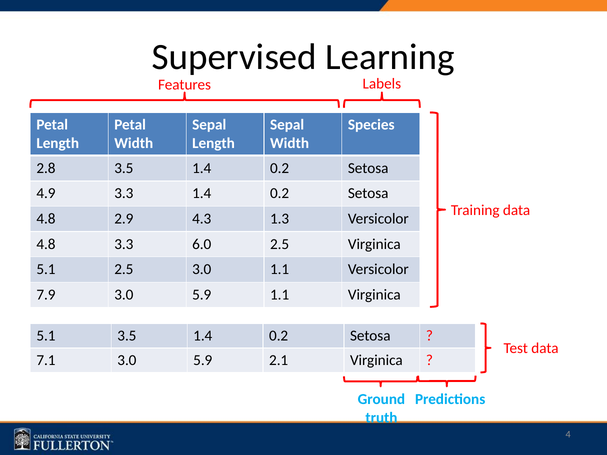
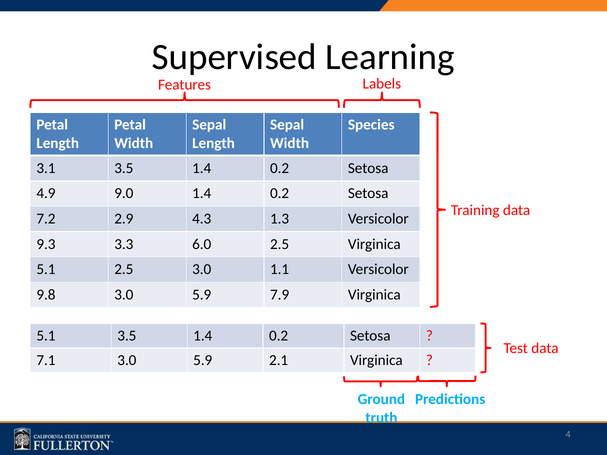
2.8: 2.8 -> 3.1 (46, 168)
4.9 3.3: 3.3 -> 9.0 (124, 193)
4.8: 4.8 -> 7.2 (46, 219)
4.8: 4.8 -> 9.3 (46, 244)
7.9: 7.9 -> 9.8 (46, 295)
5.9 1.1: 1.1 -> 7.9 (280, 295)
